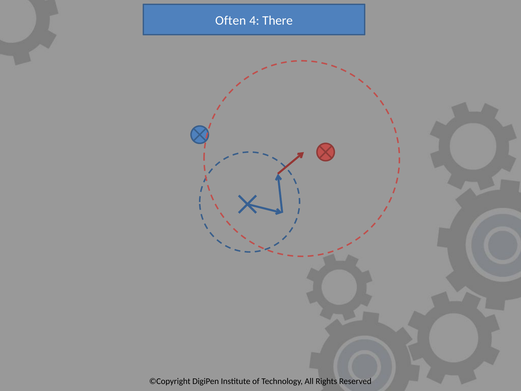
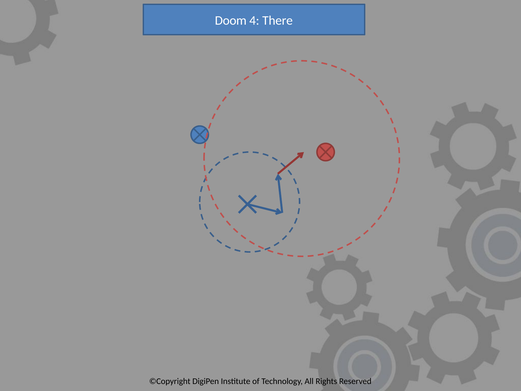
Often: Often -> Doom (231, 20)
